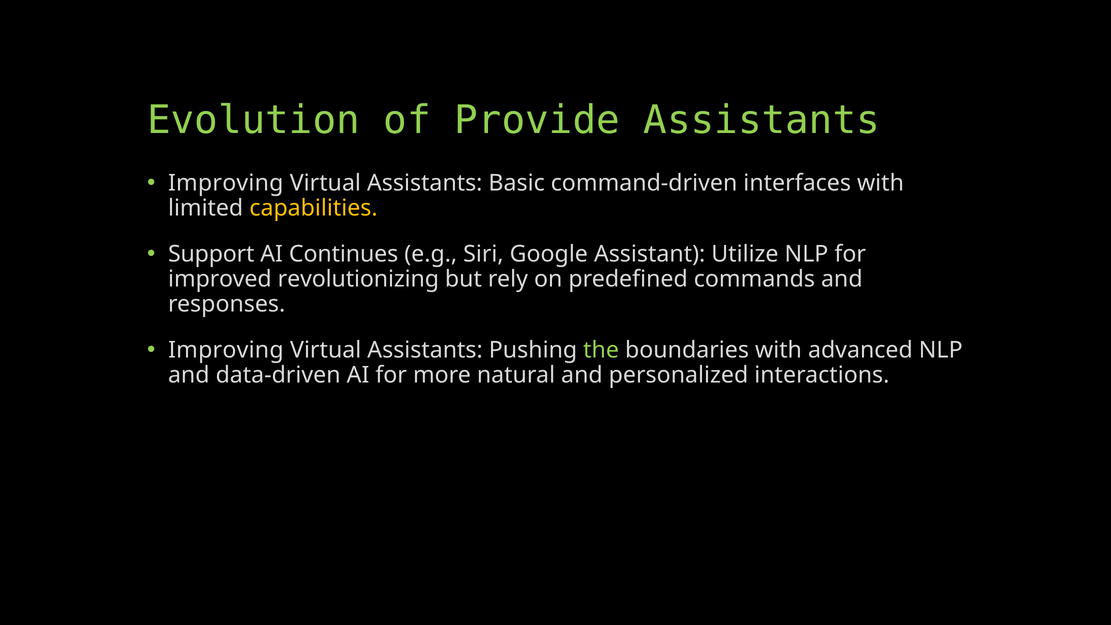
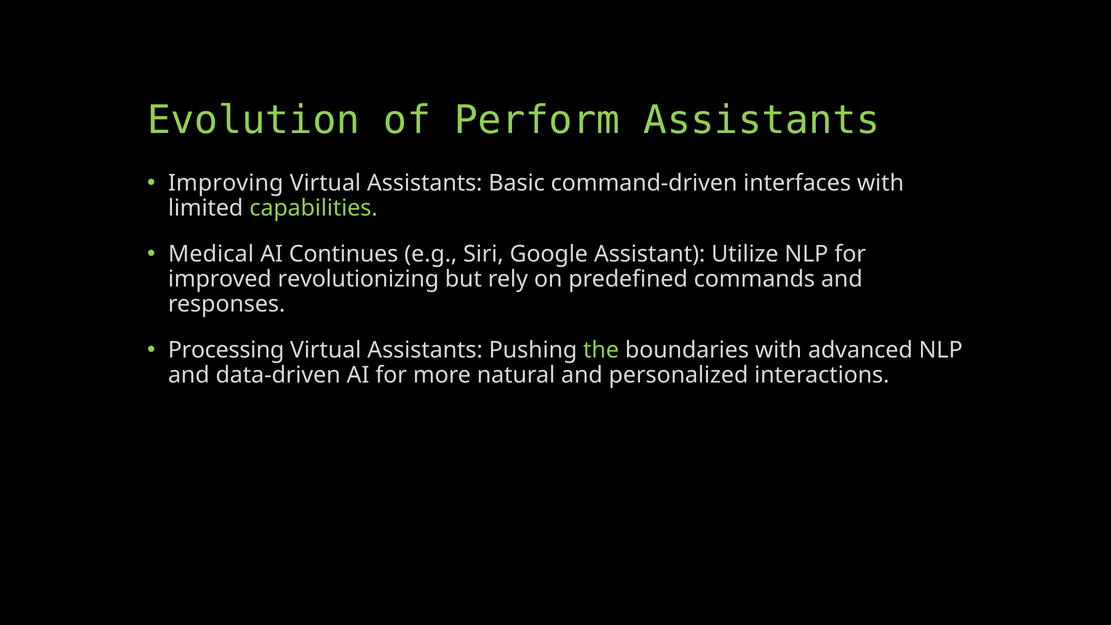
Provide: Provide -> Perform (537, 120)
capabilities colour: yellow -> light green (314, 208)
Support: Support -> Medical (211, 254)
Improving: Improving -> Processing (226, 350)
